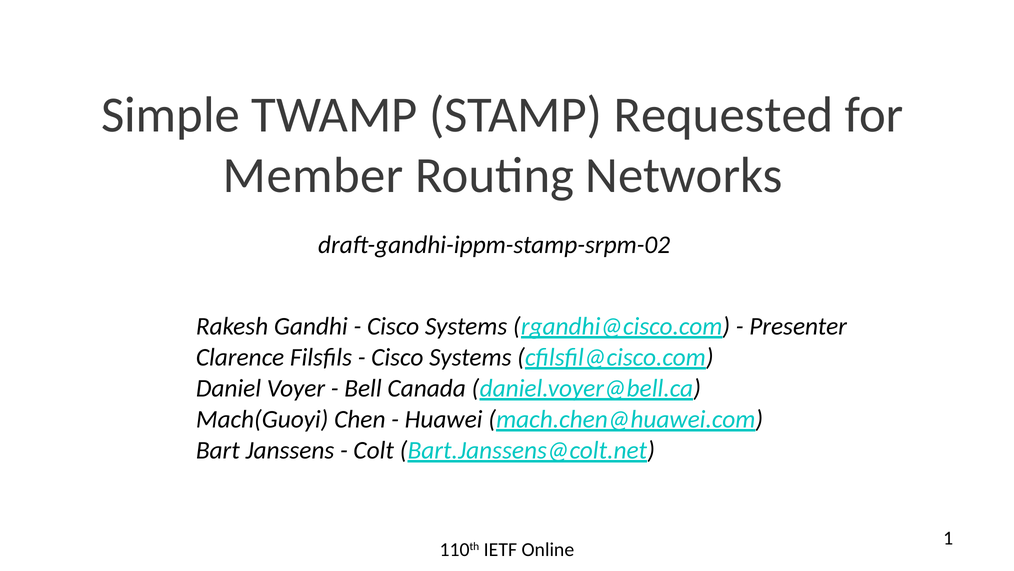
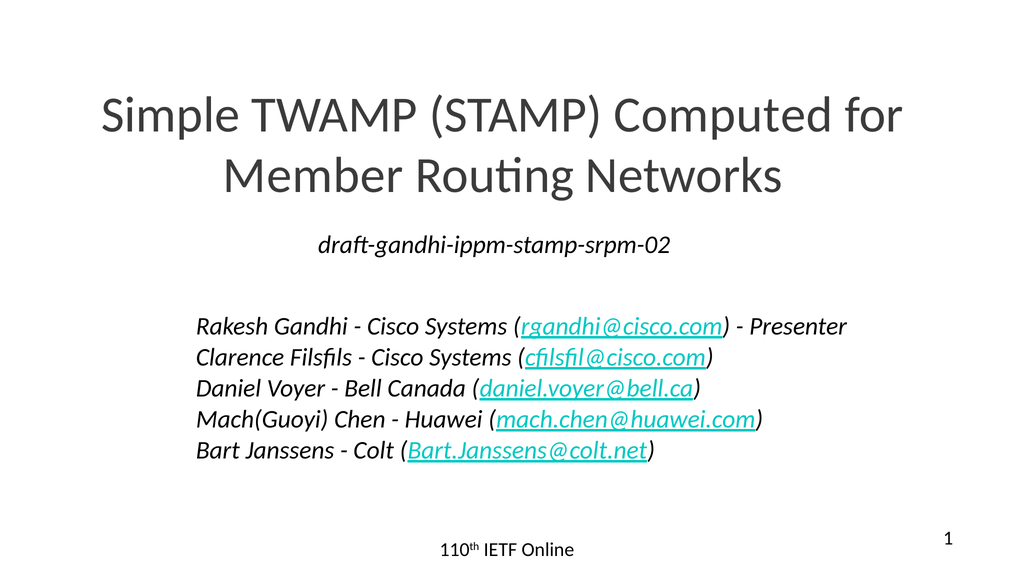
Requested: Requested -> Computed (723, 115)
